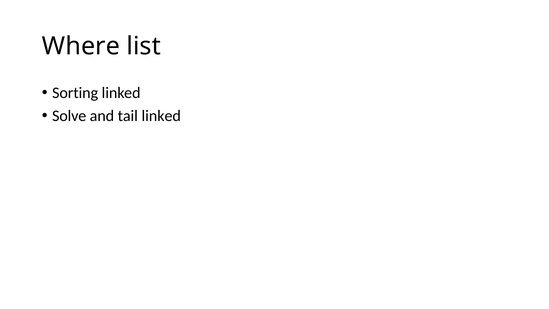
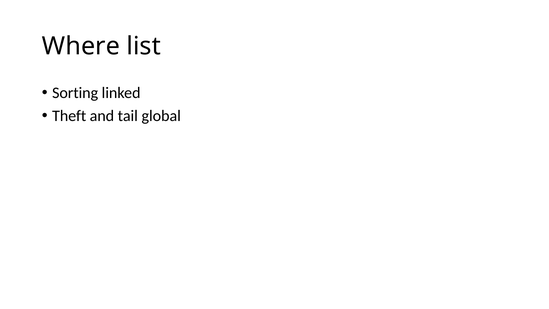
Solve: Solve -> Theft (69, 116)
tail linked: linked -> global (161, 116)
